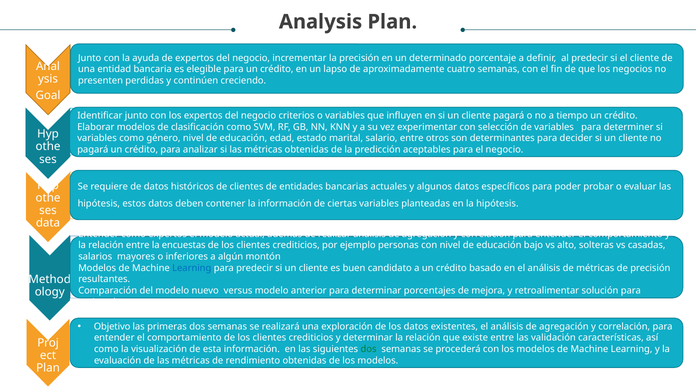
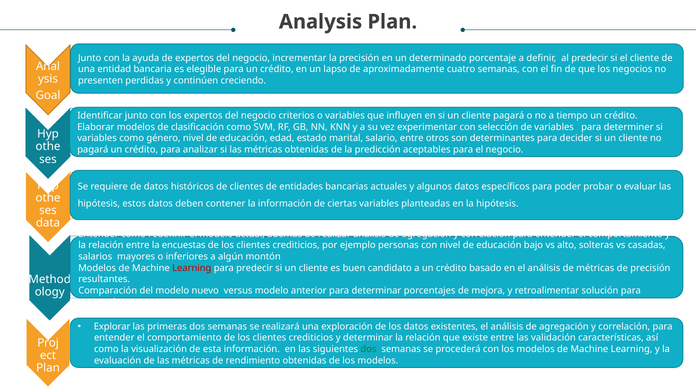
como expertos: expertos -> redefinir (168, 234)
Learning colour: blue -> red (192, 268)
Objetivo: Objetivo -> Explorar (112, 326)
